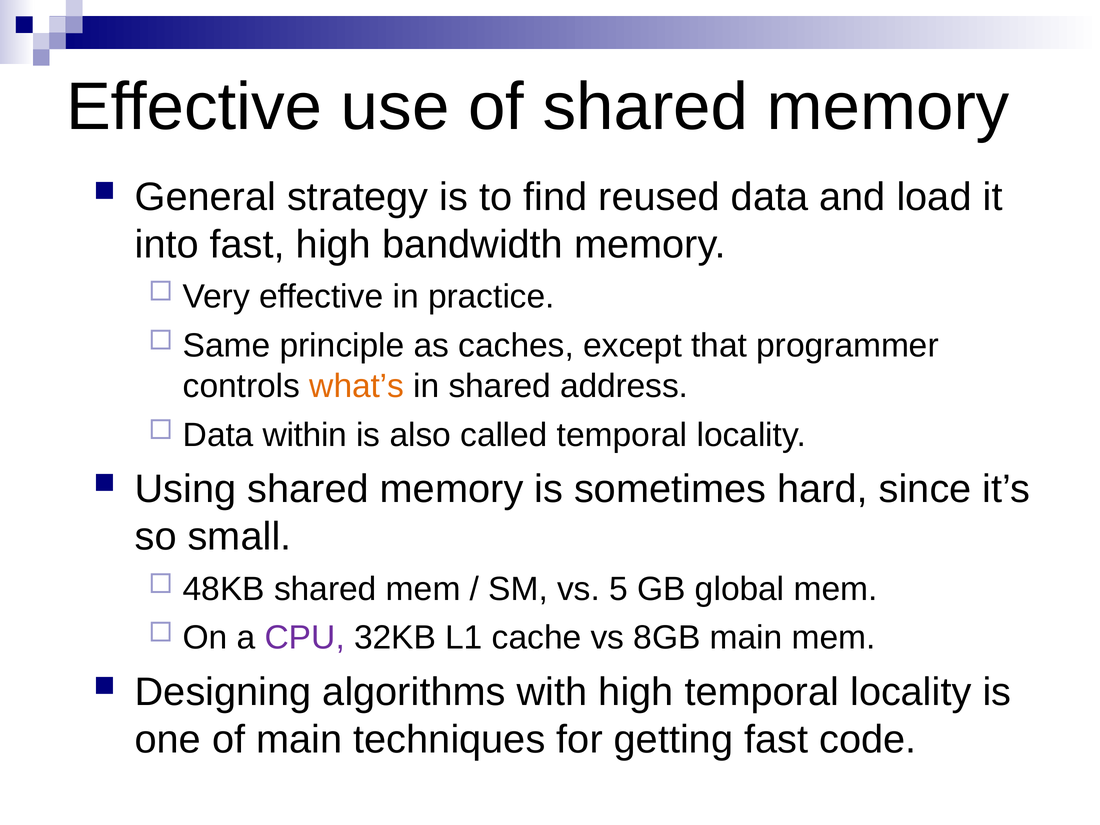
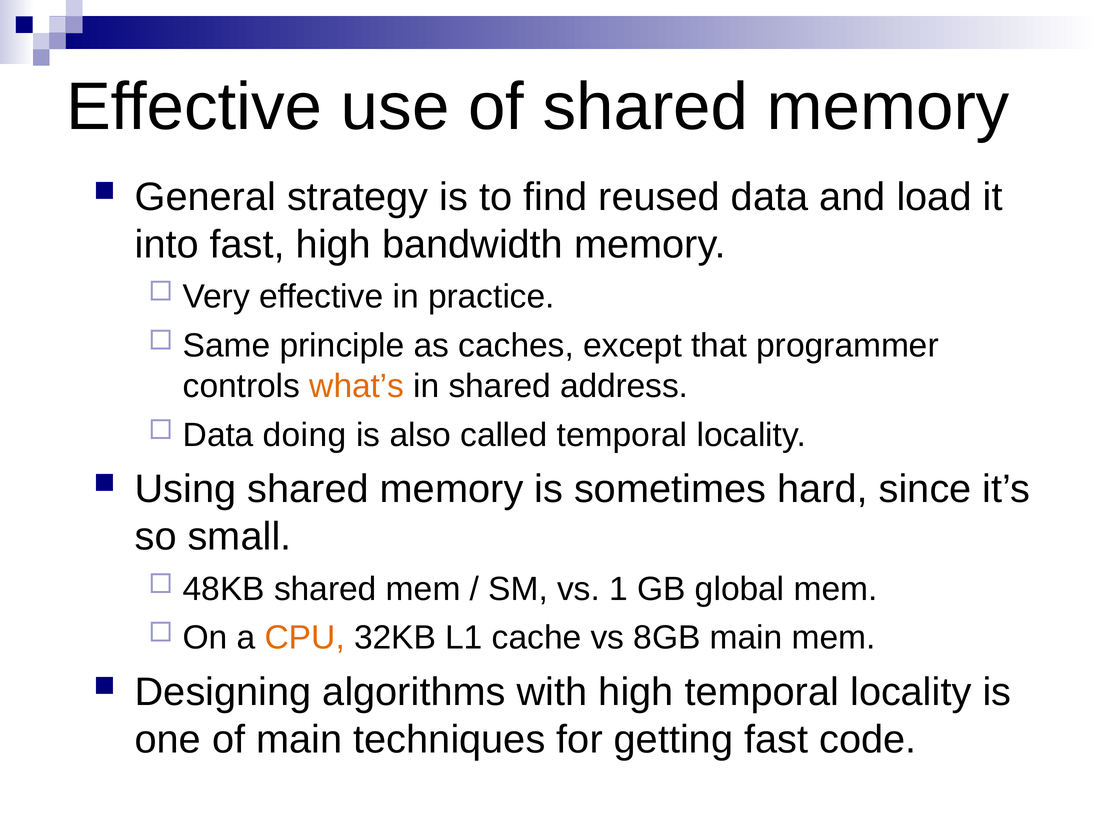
within: within -> doing (305, 435)
5: 5 -> 1 (618, 589)
CPU colour: purple -> orange (305, 638)
